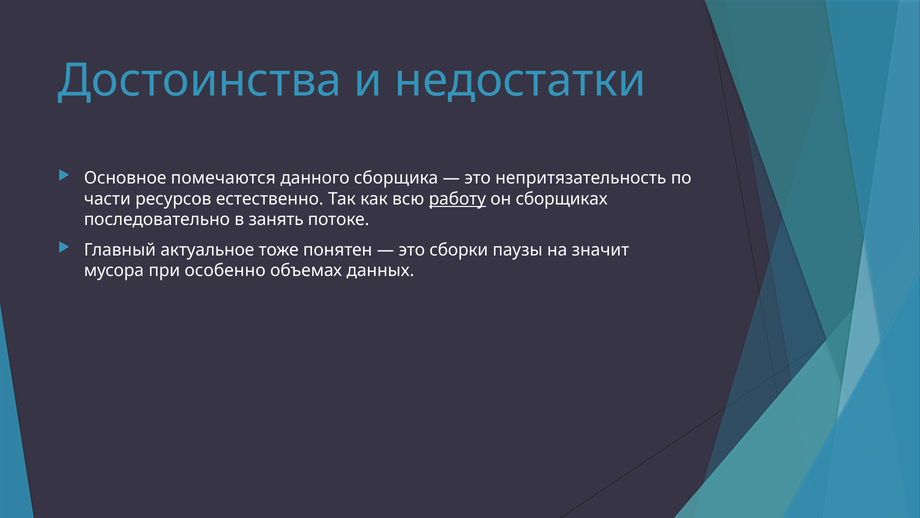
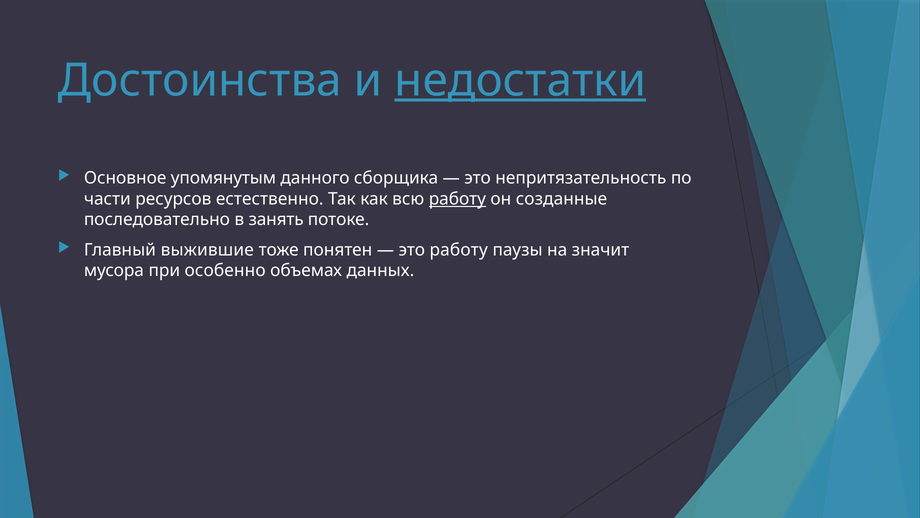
недостатки underline: none -> present (520, 80)
помечаются: помечаются -> упомянутым (223, 178)
сборщиках: сборщиках -> созданные (561, 199)
актуальное: актуальное -> выжившие (207, 250)
это сборки: сборки -> работу (459, 250)
